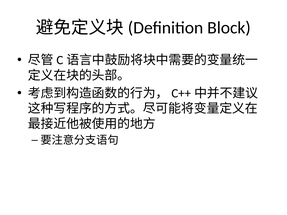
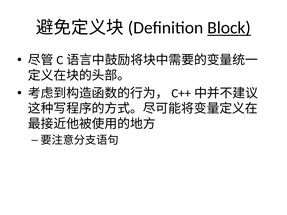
Block underline: none -> present (229, 28)
